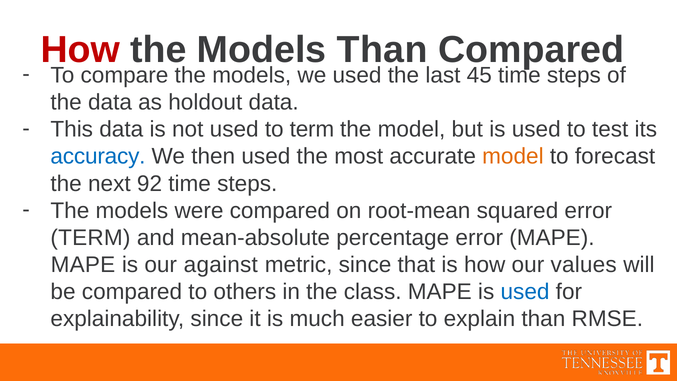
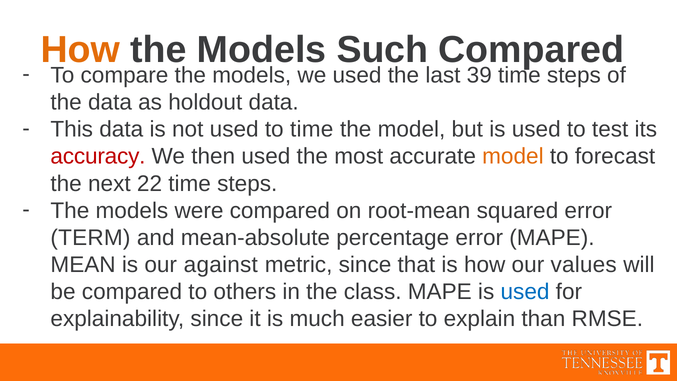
How colour: red -> orange (80, 50)
Models Than: Than -> Such (382, 50)
45: 45 -> 39 (479, 75)
to term: term -> time (312, 129)
accuracy colour: blue -> red (98, 156)
92: 92 -> 22 (150, 183)
MAPE: MAPE -> MEAN (83, 265)
